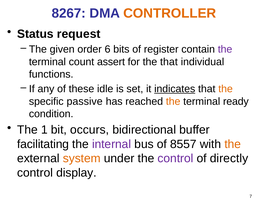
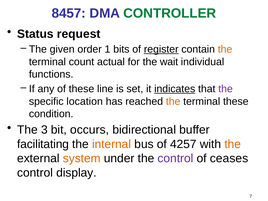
8267: 8267 -> 8457 (69, 13)
CONTROLLER colour: orange -> green (170, 13)
6: 6 -> 1 (108, 49)
register underline: none -> present (161, 49)
the colour: purple -> orange (225, 49)
assert: assert -> actual (111, 62)
the that: that -> wait (169, 62)
idle: idle -> line (105, 89)
the colour: orange -> purple (226, 89)
passive: passive -> location (85, 101)
terminal ready: ready -> these (236, 101)
1: 1 -> 3 (44, 130)
internal colour: purple -> orange (112, 144)
8557: 8557 -> 4257 (183, 144)
directly: directly -> ceases (229, 158)
